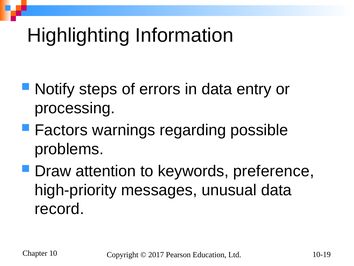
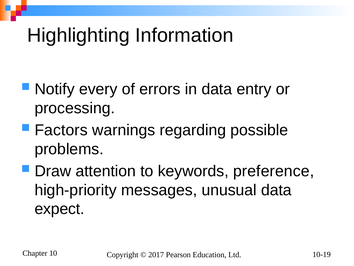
steps: steps -> every (98, 89)
record: record -> expect (59, 209)
